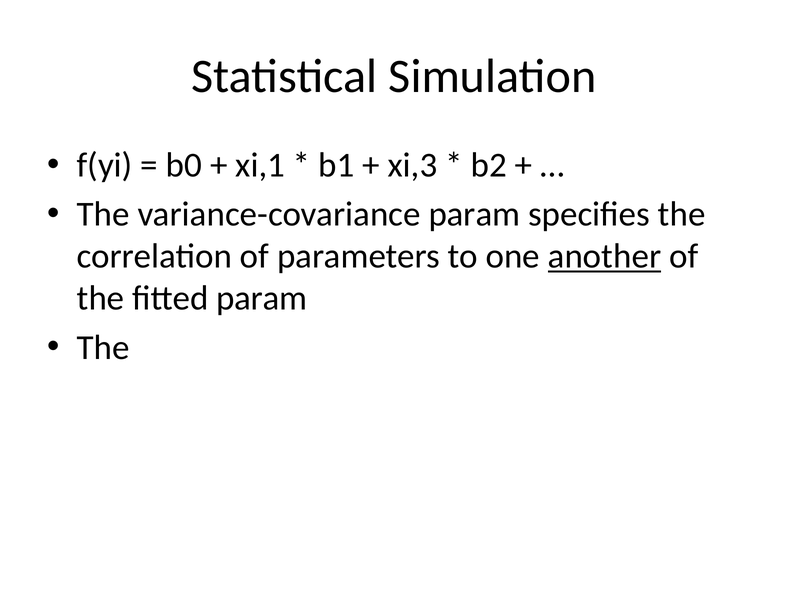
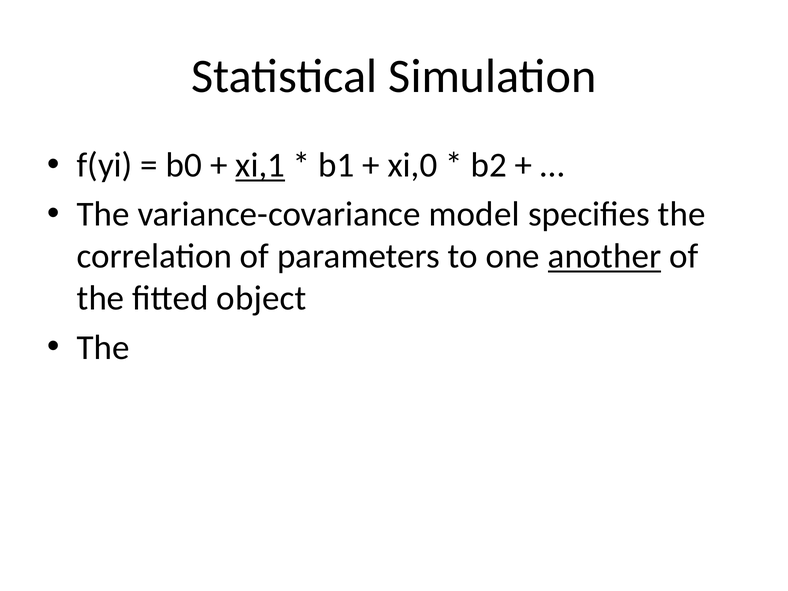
xi,1 underline: none -> present (260, 165)
xi,3: xi,3 -> xi,0 (413, 165)
variance-covariance param: param -> model (474, 214)
fitted param: param -> object (262, 298)
